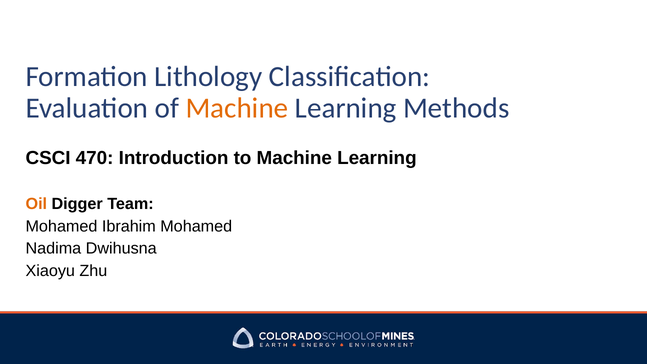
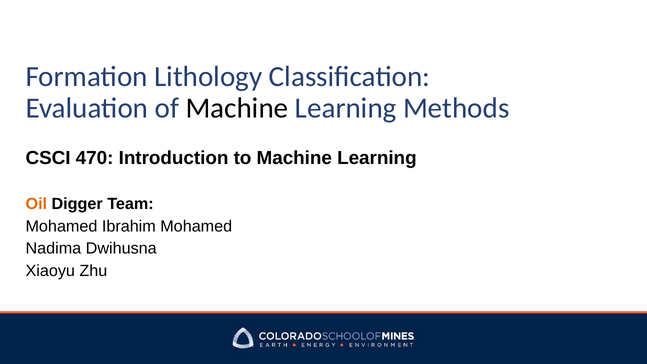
Machine colour: orange -> black (237, 108)
